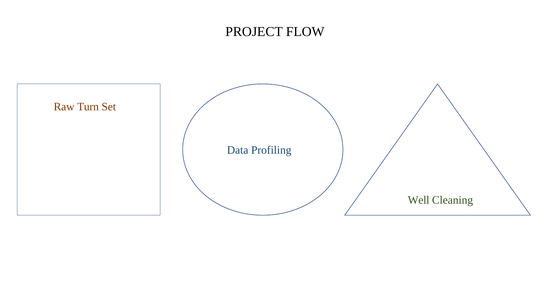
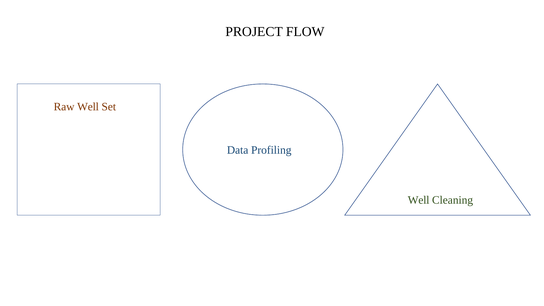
Raw Turn: Turn -> Well (88, 107)
